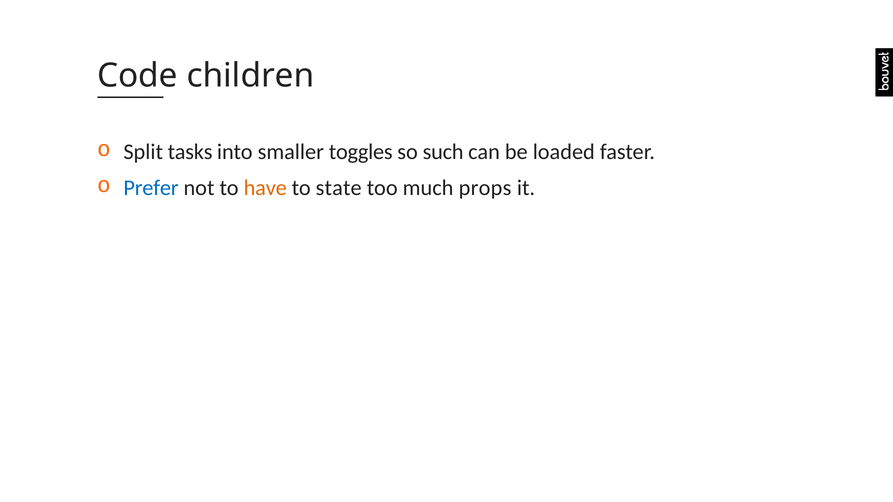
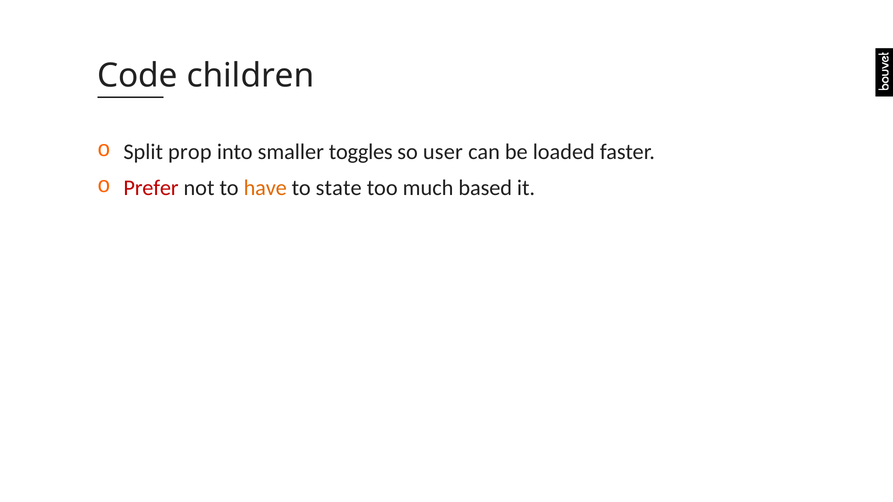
tasks: tasks -> prop (190, 152)
such: such -> user (443, 152)
Prefer colour: blue -> red (151, 188)
props: props -> based (485, 188)
